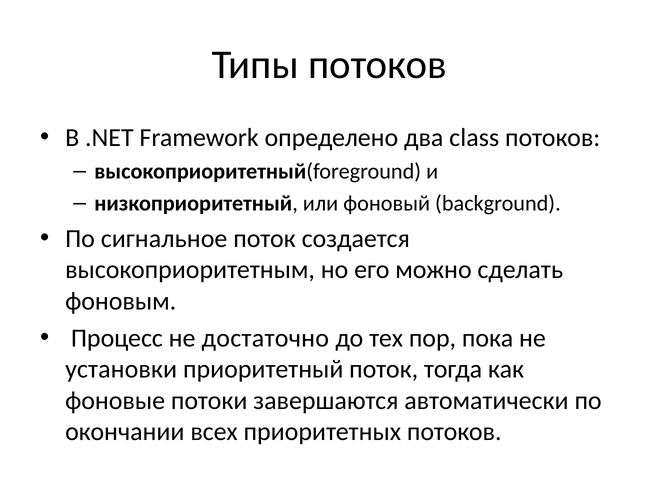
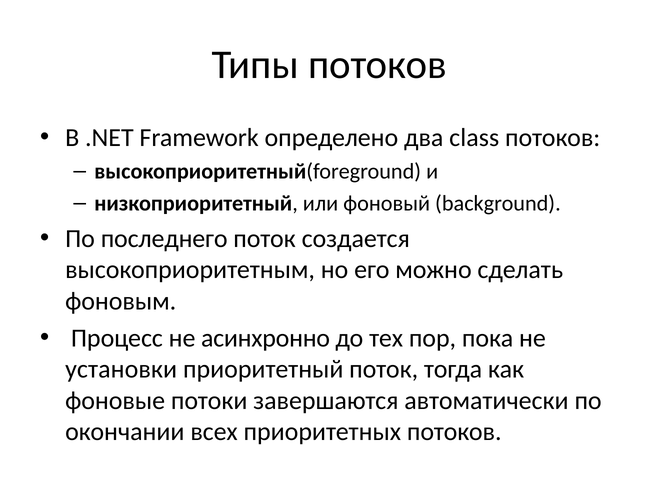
сигнальное: сигнальное -> последнего (164, 239)
достаточно: достаточно -> асинхронно (266, 338)
